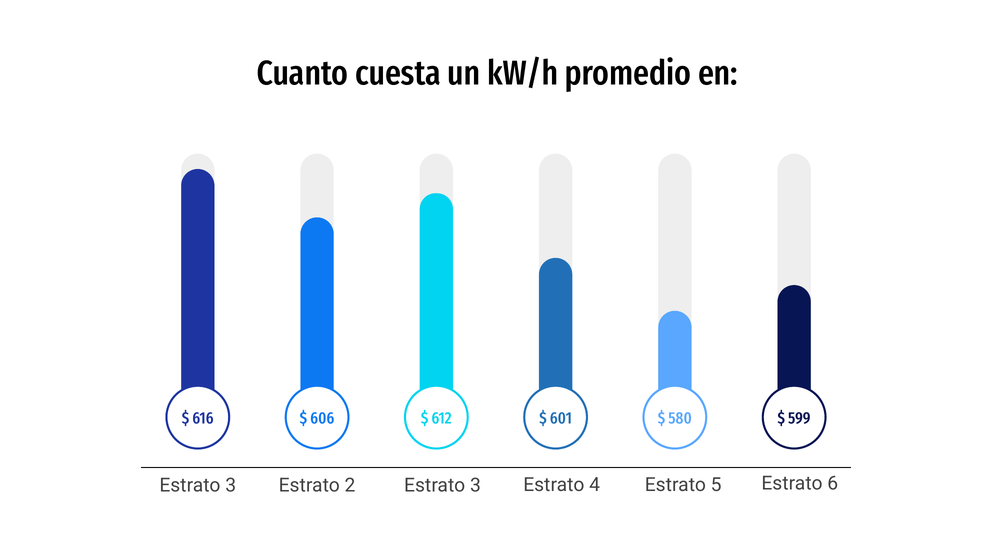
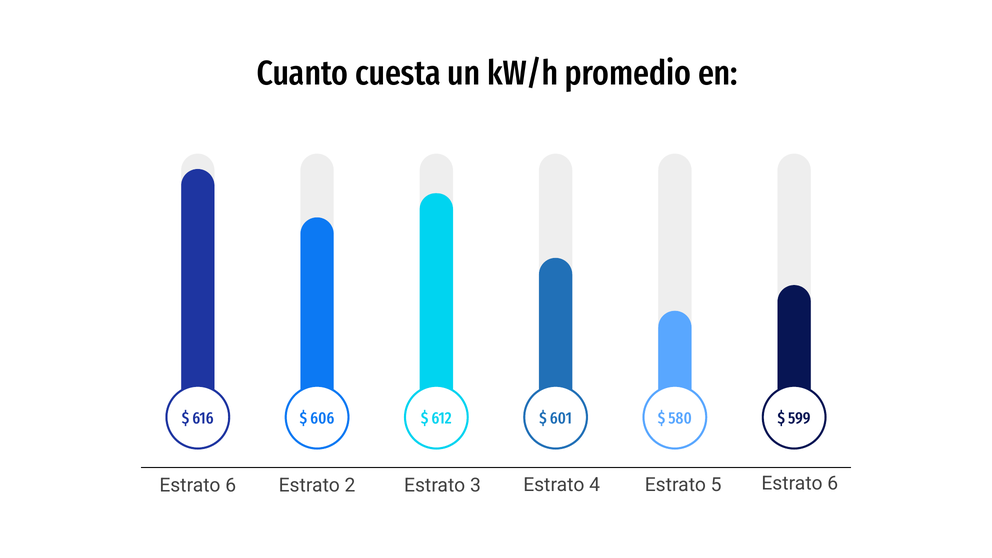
3: 3 -> 6 (231, 485)
